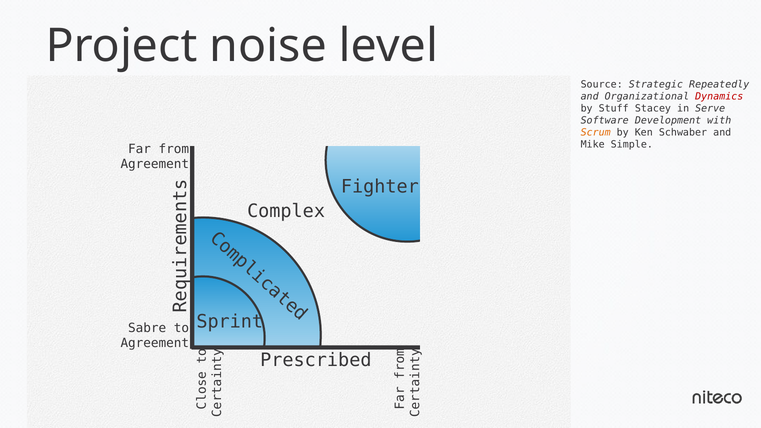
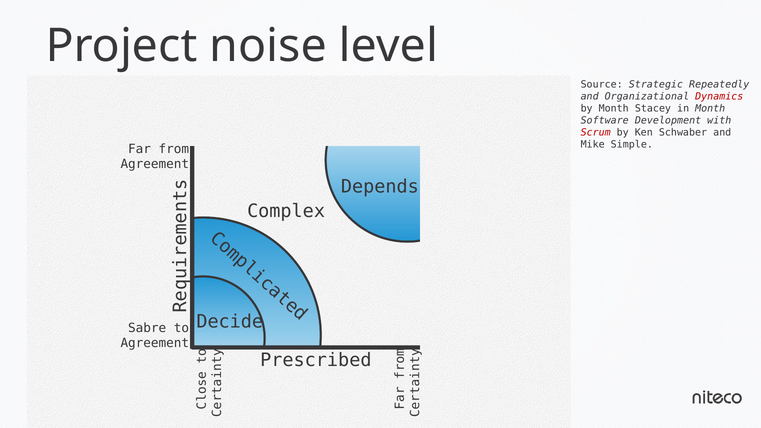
by Stuff: Stuff -> Month (614, 108)
in Serve: Serve -> Month (710, 108)
Scrum colour: orange -> red (596, 132)
Fighter: Fighter -> Depends (380, 187)
Sprint: Sprint -> Decide (230, 322)
